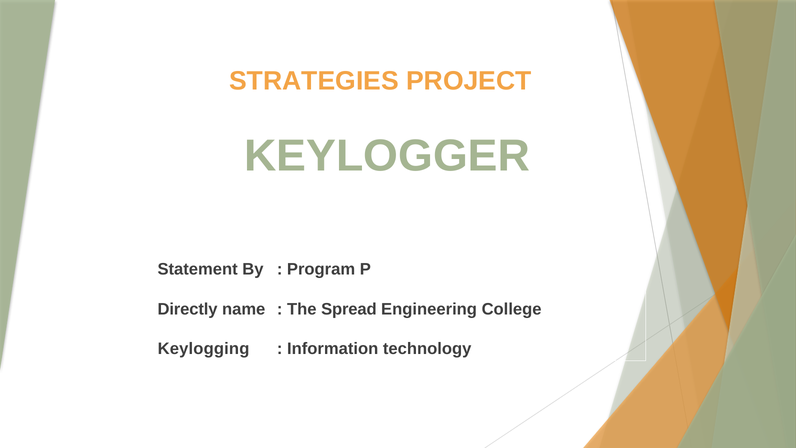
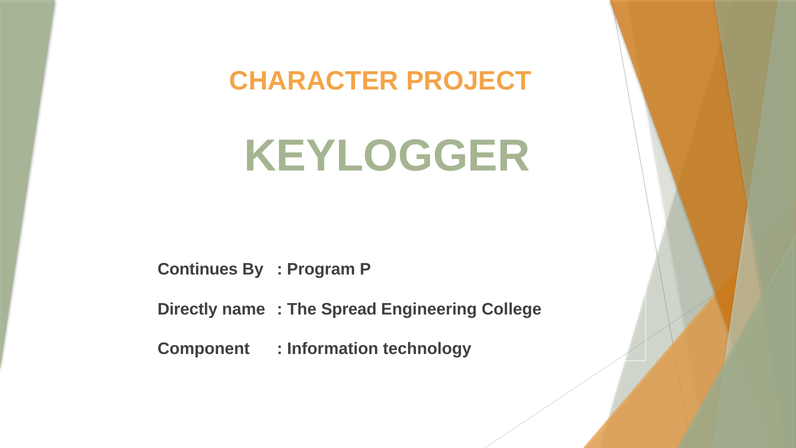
STRATEGIES: STRATEGIES -> CHARACTER (314, 81)
Statement: Statement -> Continues (198, 269)
Keylogging: Keylogging -> Component (204, 349)
